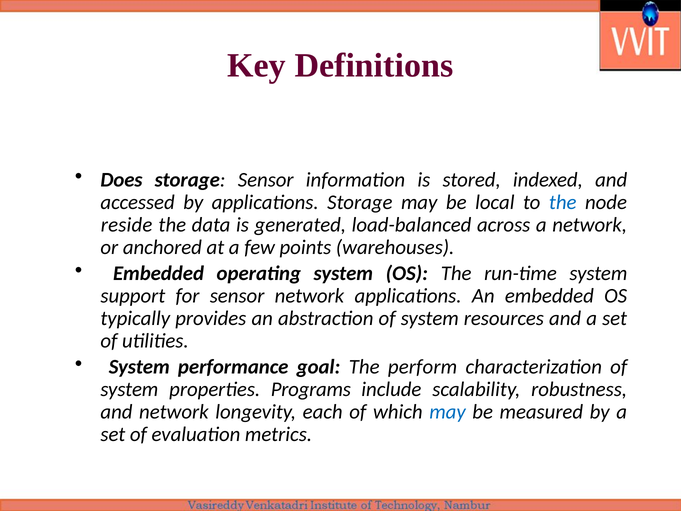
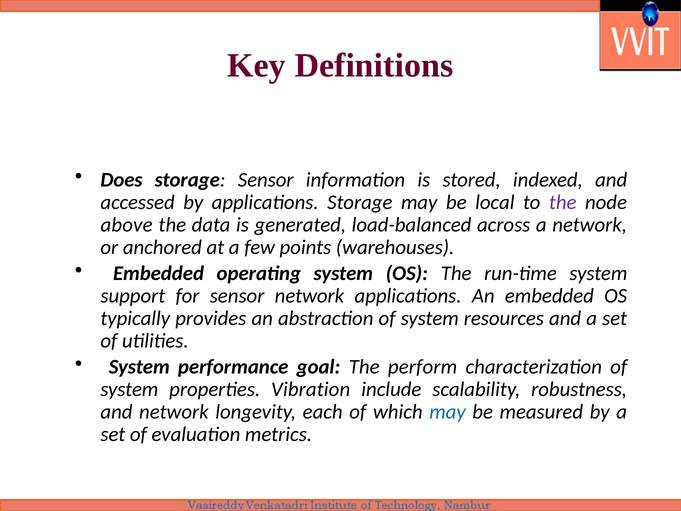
the colour: blue -> purple (563, 202)
reside: reside -> above (127, 225)
Programs: Programs -> Vibration (311, 389)
